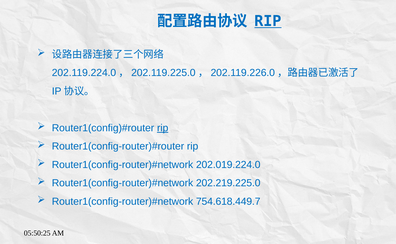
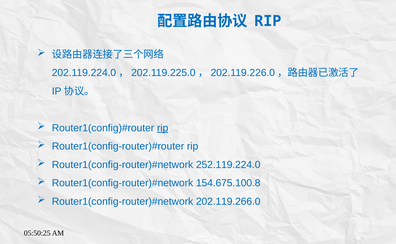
RIP underline: present -> none (268, 21)
202.019.224.0: 202.019.224.0 -> 252.119.224.0 (228, 165)
202.219.225.0: 202.219.225.0 -> 154.675.100.8 (228, 183)
754.618.449.7: 754.618.449.7 -> 202.119.266.0 (228, 201)
